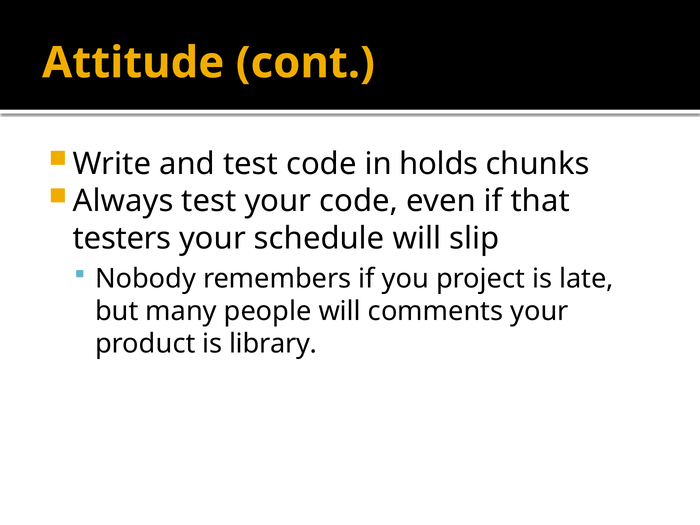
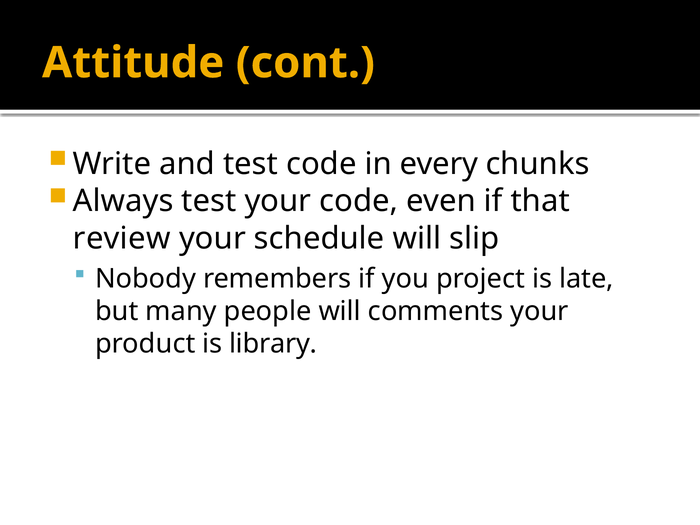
holds: holds -> every (439, 164)
testers: testers -> review (122, 238)
